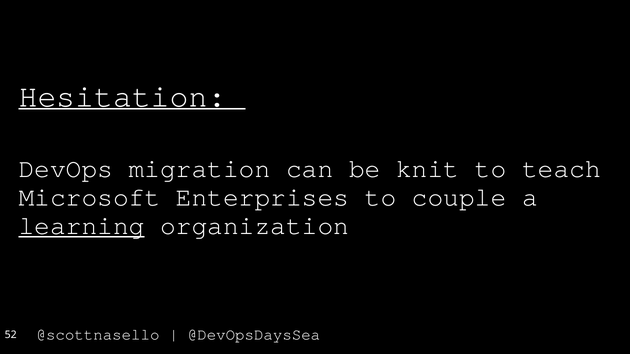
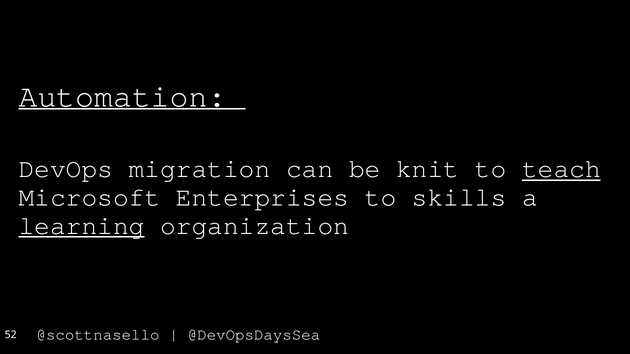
Hesitation: Hesitation -> Automation (123, 96)
teach underline: none -> present (561, 169)
couple: couple -> skills (459, 197)
